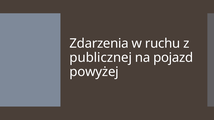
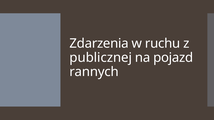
powyżej: powyżej -> rannych (94, 72)
